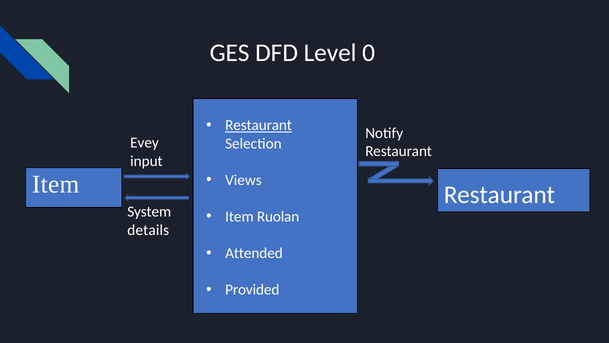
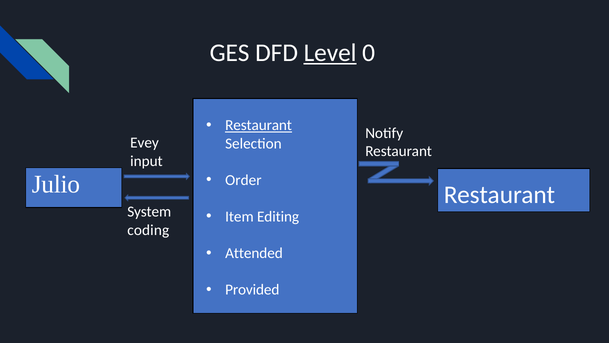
Level underline: none -> present (330, 53)
Views: Views -> Order (243, 180)
Item: Item -> Julio (56, 184)
Ruolan: Ruolan -> Editing (278, 216)
details: details -> coding (148, 230)
